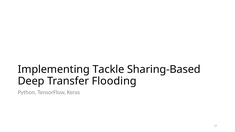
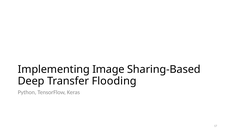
Tackle: Tackle -> Image (108, 70)
